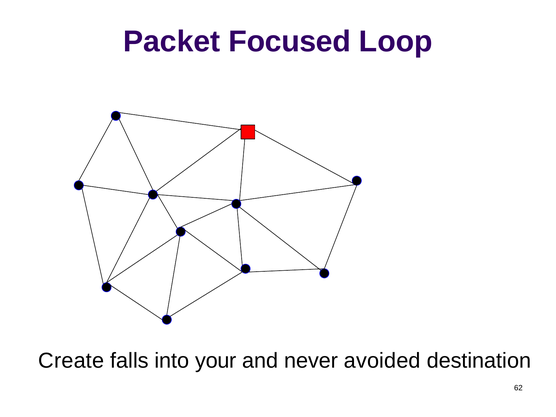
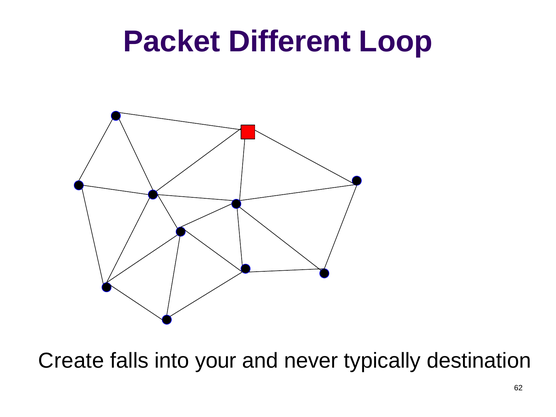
Focused: Focused -> Different (290, 41)
avoided: avoided -> typically (382, 361)
